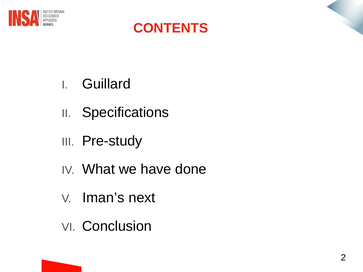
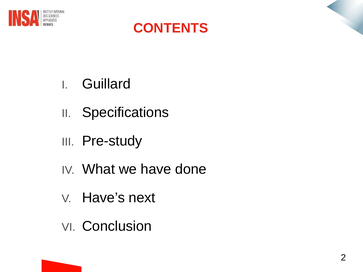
Iman’s: Iman’s -> Have’s (103, 198)
